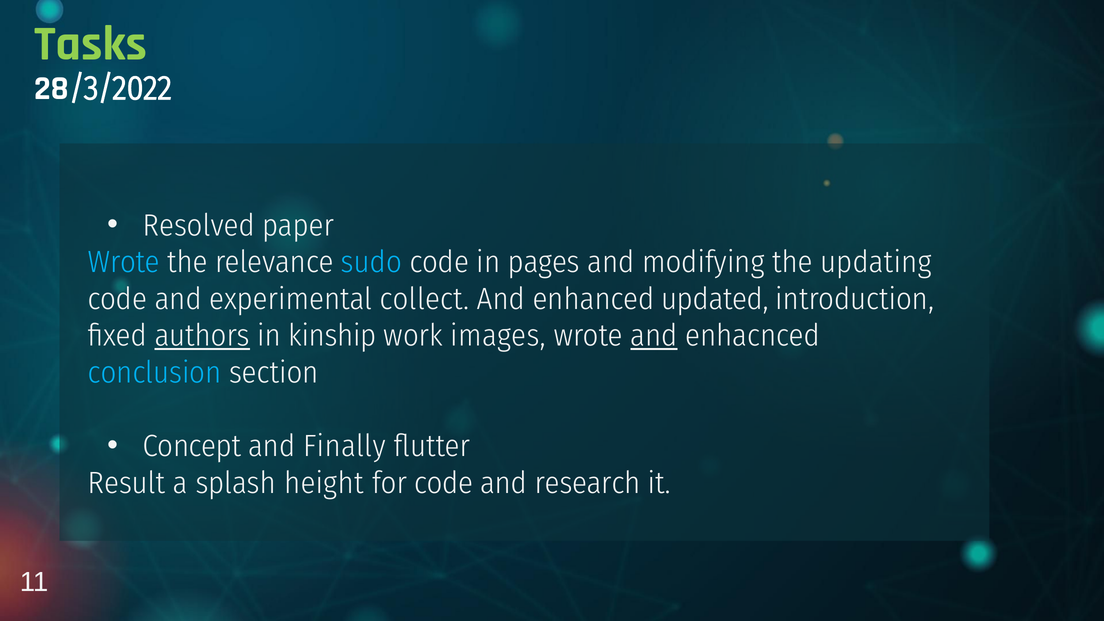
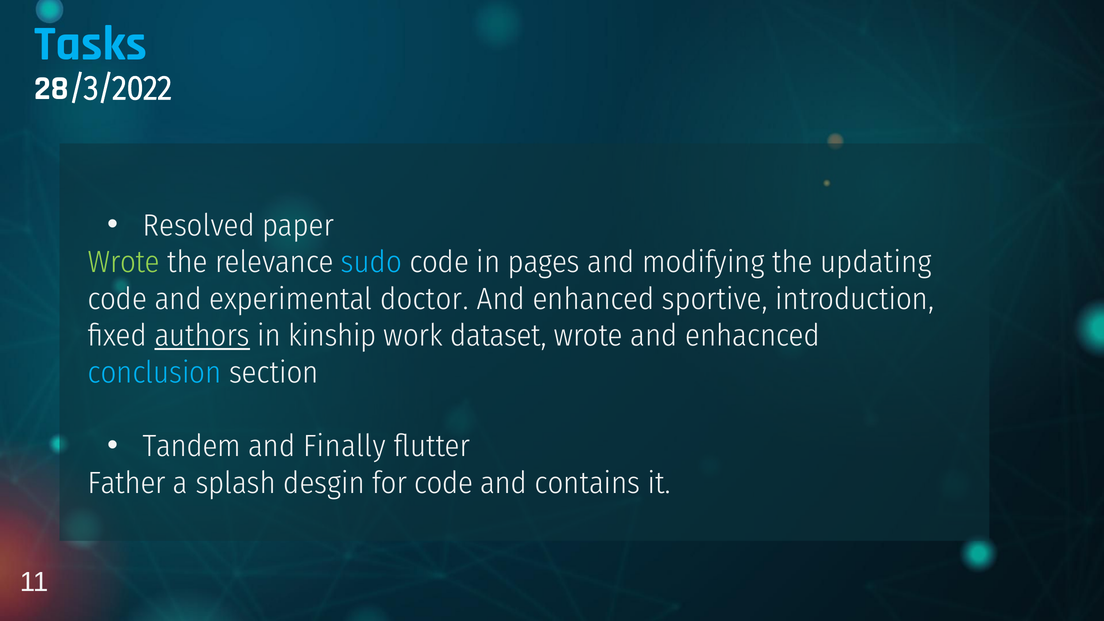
Tasks colour: light green -> light blue (91, 43)
Wrote colour: light blue -> light green (124, 262)
collect: collect -> doctor (424, 299)
updated: updated -> sportive (715, 299)
images: images -> dataset (498, 336)
and underline: present -> none (654, 336)
Concept: Concept -> Tandem (192, 446)
Result: Result -> Father (127, 483)
height: height -> desgin (324, 483)
research: research -> contains (588, 483)
